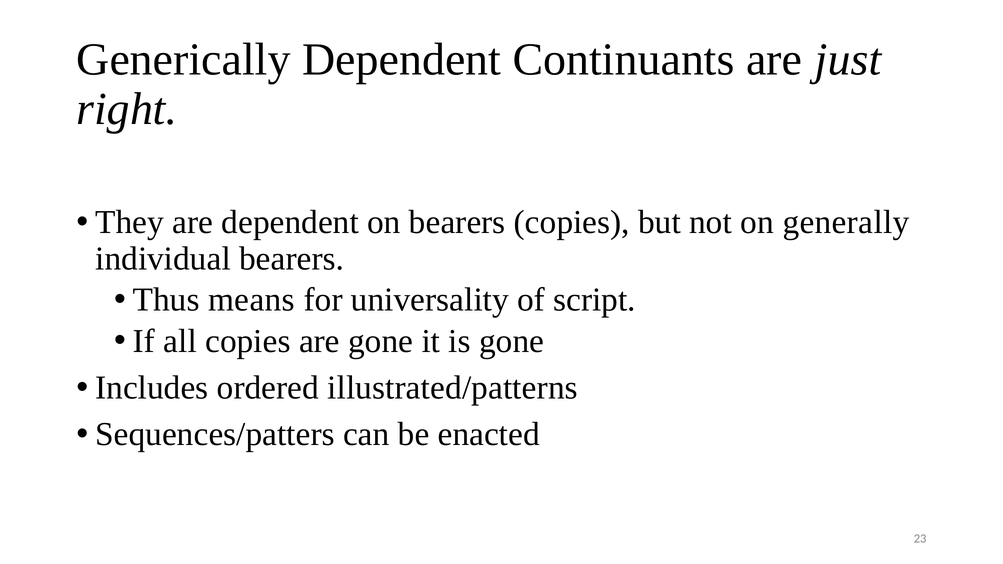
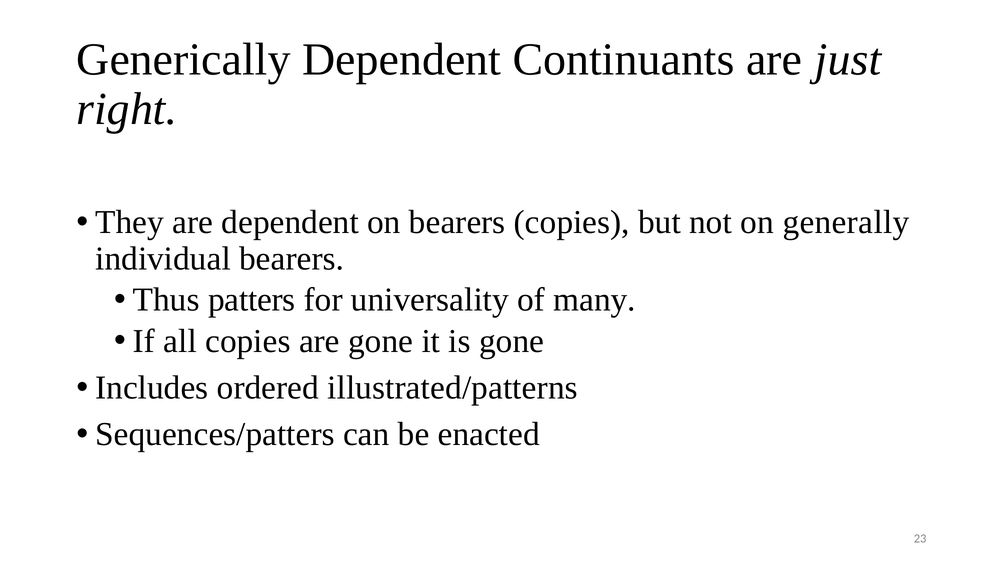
means: means -> patters (252, 300)
script: script -> many (595, 300)
